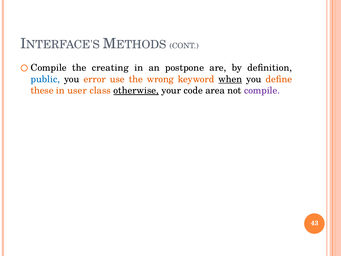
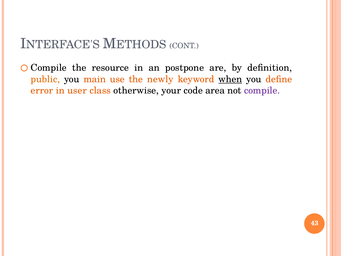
creating: creating -> resource (110, 68)
public colour: blue -> orange (45, 79)
error: error -> main (95, 79)
wrong: wrong -> newly (160, 79)
these: these -> error (42, 90)
otherwise underline: present -> none (136, 90)
